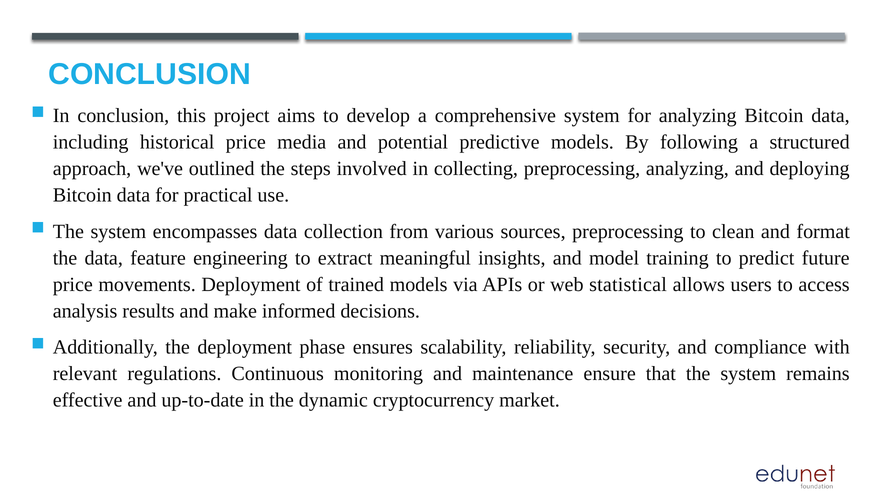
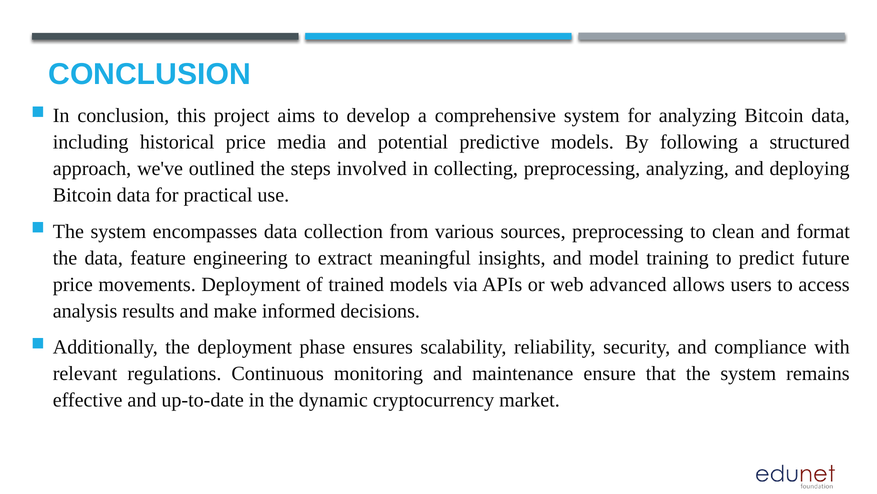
statistical: statistical -> advanced (628, 284)
